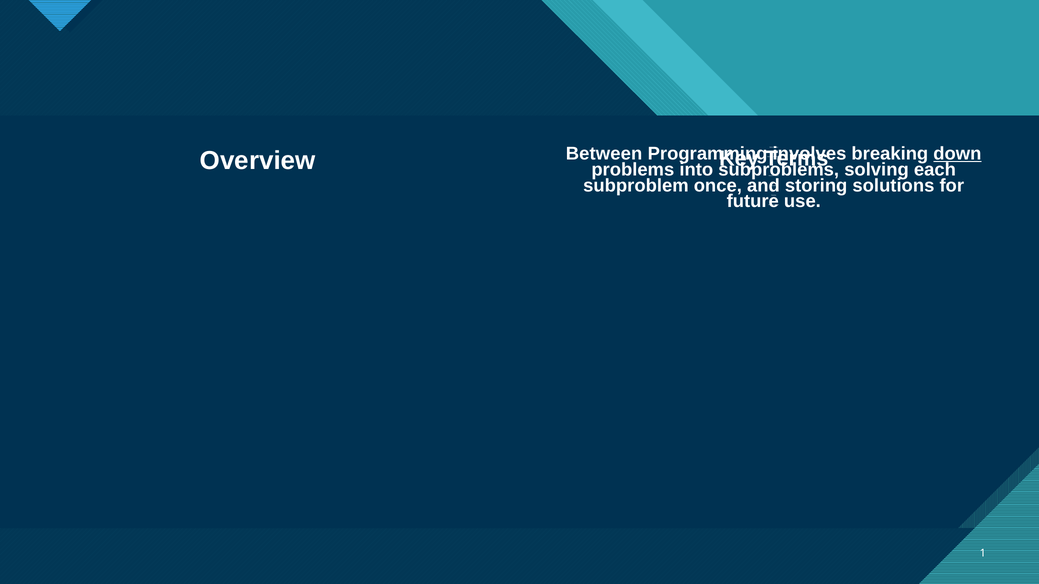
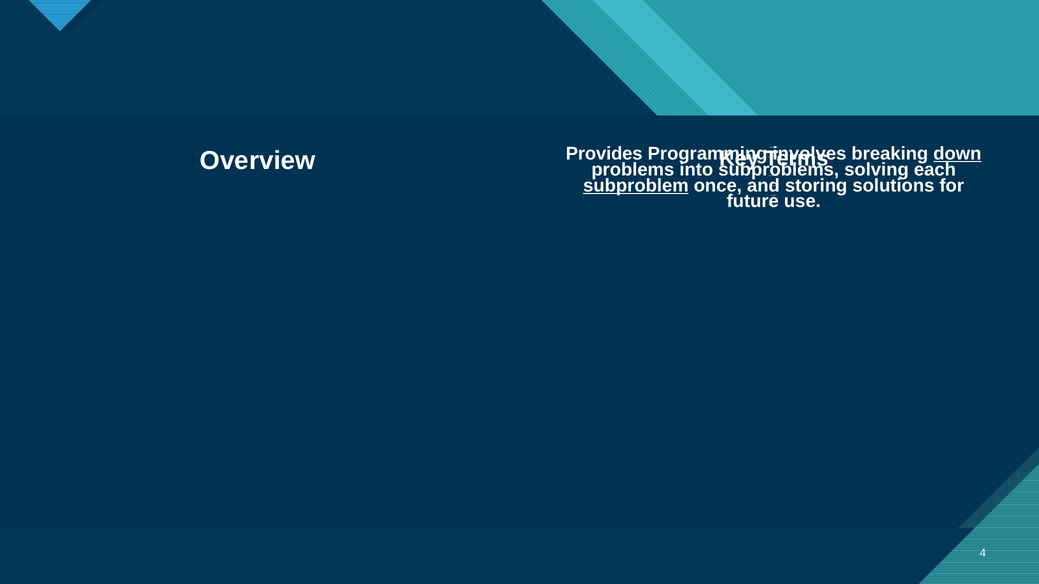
Between: Between -> Provides (604, 154)
subproblem underline: none -> present (636, 186)
1: 1 -> 4 (983, 554)
